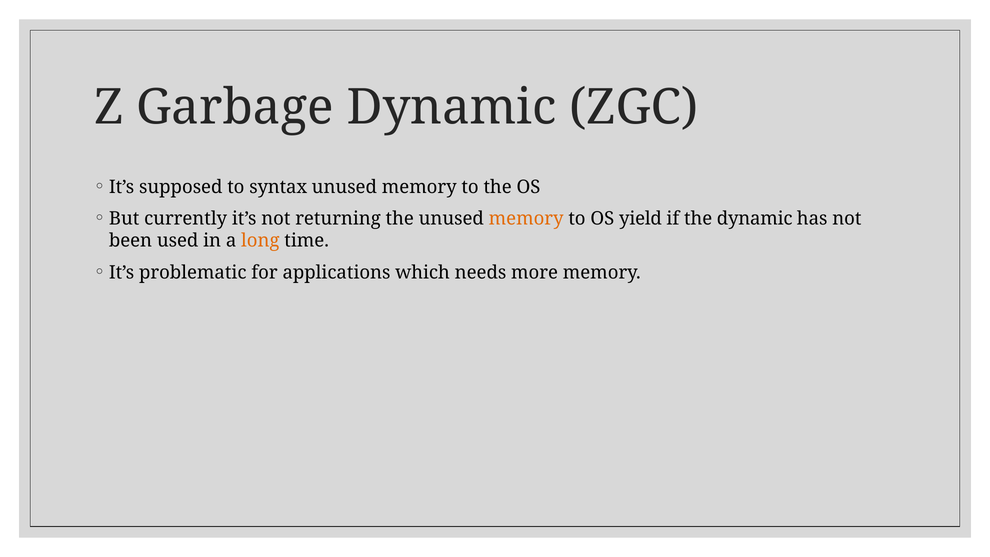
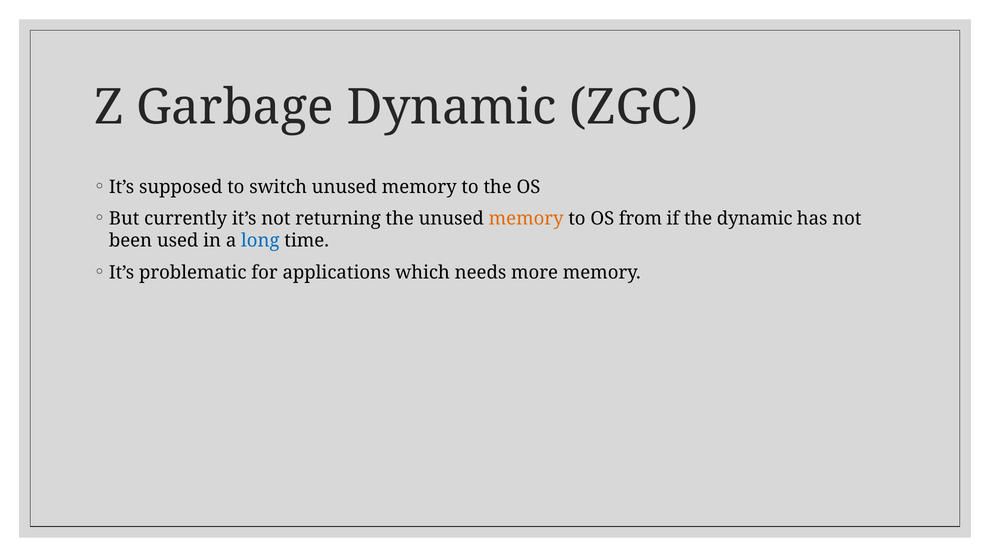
syntax: syntax -> switch (278, 187)
yield: yield -> from (640, 218)
long colour: orange -> blue (260, 241)
